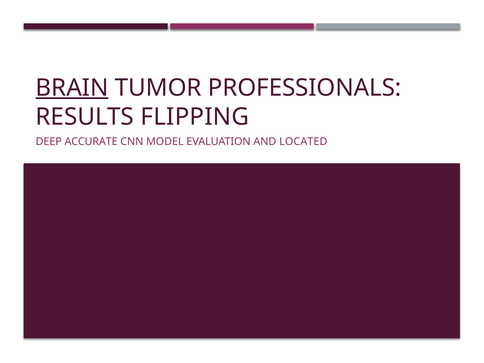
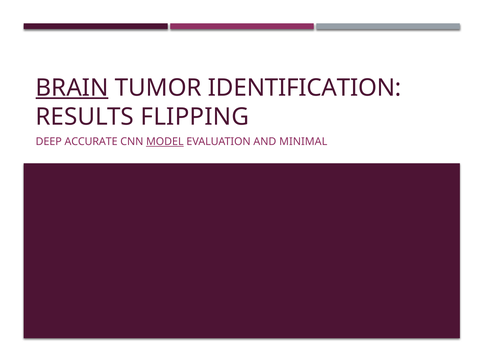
PROFESSIONALS: PROFESSIONALS -> IDENTIFICATION (305, 88)
MODEL underline: none -> present (165, 142)
LOCATED: LOCATED -> MINIMAL (303, 142)
